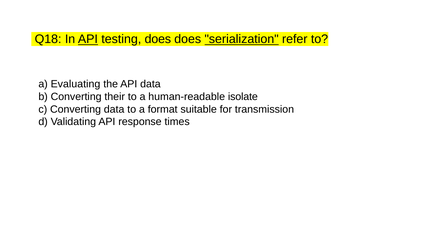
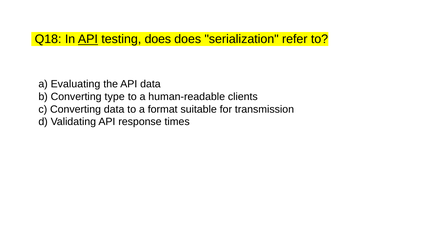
serialization underline: present -> none (242, 39)
their: their -> type (115, 97)
isolate: isolate -> clients (243, 97)
